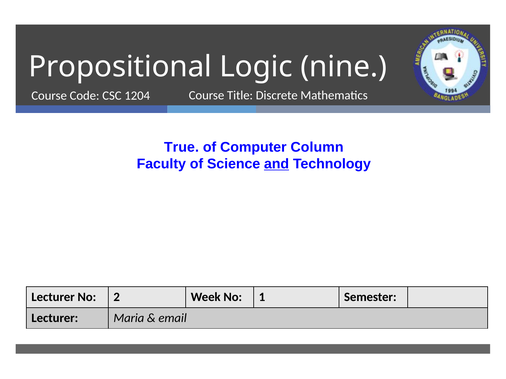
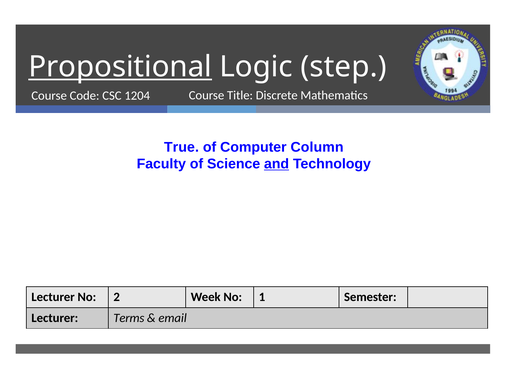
Propositional underline: none -> present (120, 67)
nine: nine -> step (344, 67)
Maria: Maria -> Terms (129, 318)
